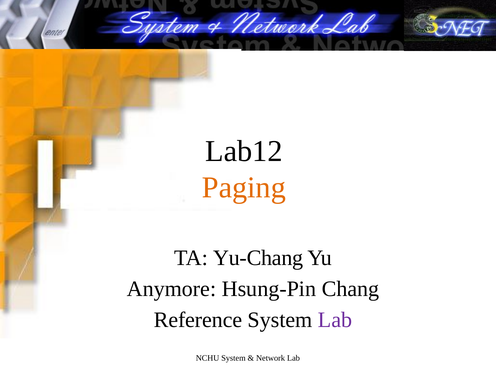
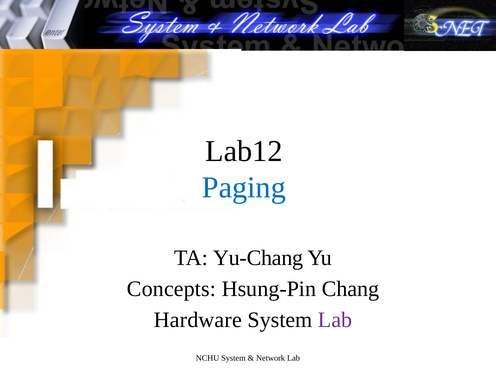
Paging colour: orange -> blue (244, 188)
Anymore: Anymore -> Concepts (171, 289)
Reference: Reference -> Hardware (198, 320)
